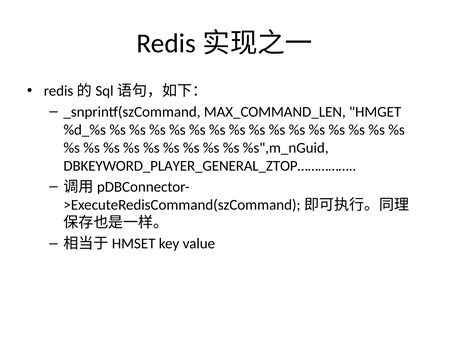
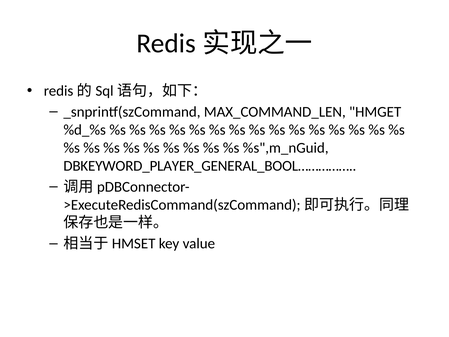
DBKEYWORD_PLAYER_GENERAL_ZTOP……………: DBKEYWORD_PLAYER_GENERAL_ZTOP…………… -> DBKEYWORD_PLAYER_GENERAL_BOOL…………… (210, 166)
